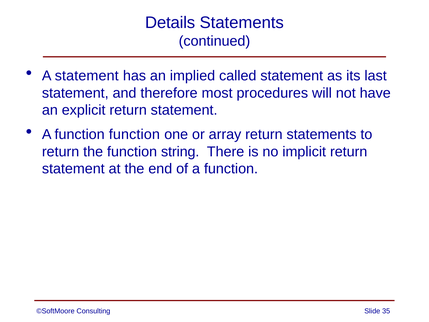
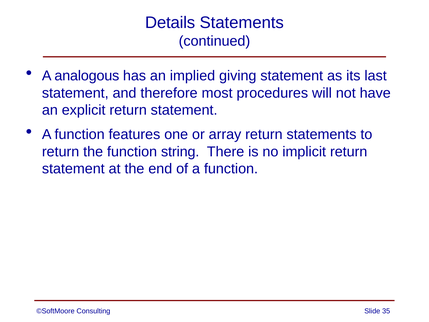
A statement: statement -> analogous (87, 76)
called: called -> giving (238, 76)
function function: function -> features (134, 134)
